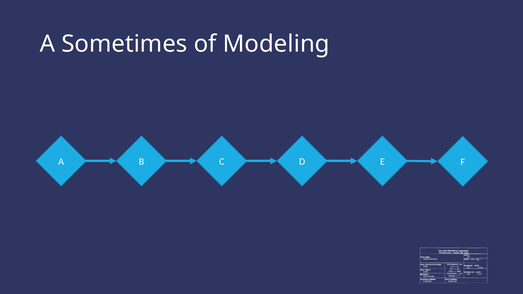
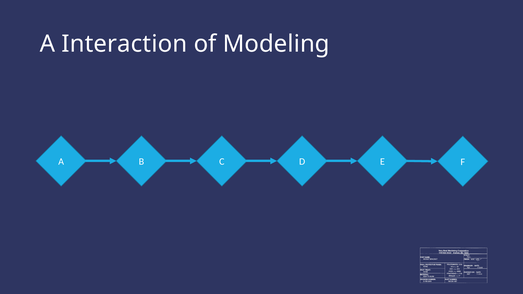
Sometimes: Sometimes -> Interaction (124, 44)
